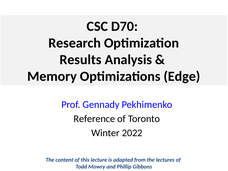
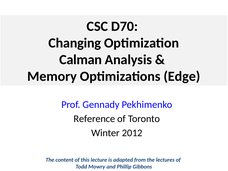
Research: Research -> Changing (75, 43)
Results: Results -> Calman (81, 60)
2022: 2022 -> 2012 (132, 133)
